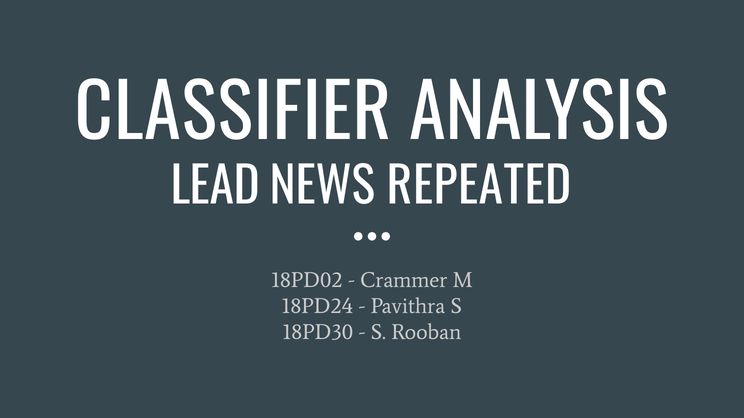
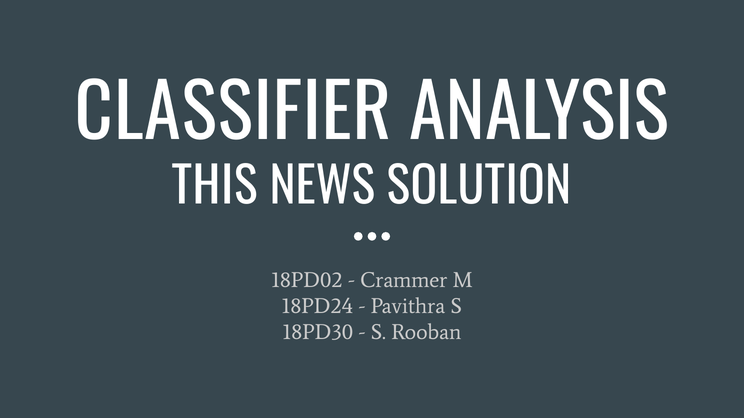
LEAD: LEAD -> THIS (215, 188)
REPEATED: REPEATED -> SOLUTION (479, 188)
